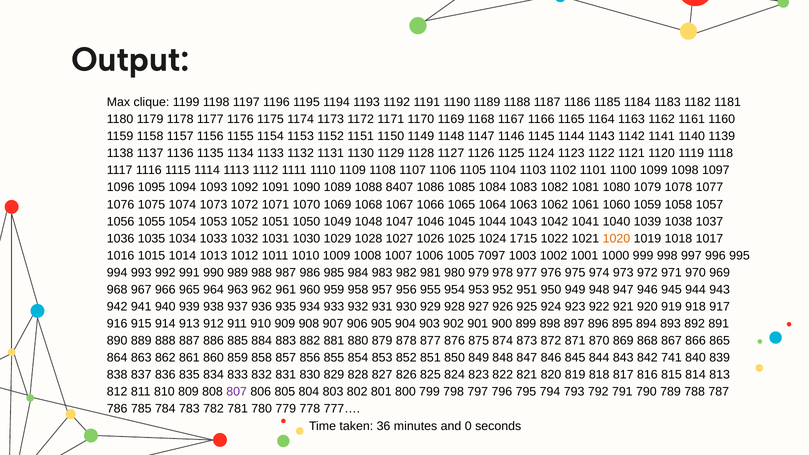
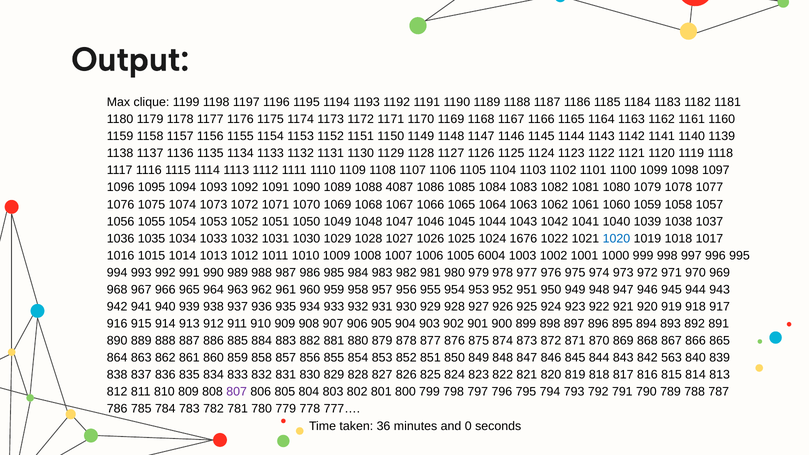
8407: 8407 -> 4087 (399, 187)
1715: 1715 -> 1676 (523, 239)
1020 colour: orange -> blue (616, 239)
7097: 7097 -> 6004 (492, 256)
741: 741 -> 563 (671, 358)
